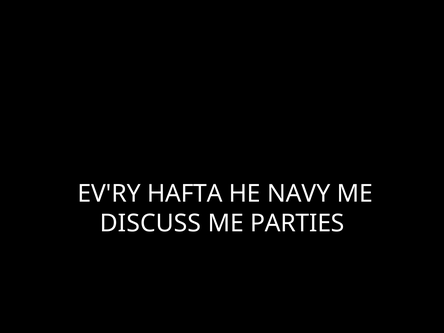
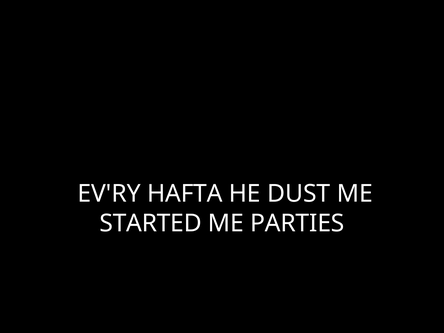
NAVY: NAVY -> DUST (299, 194)
DISCUSS: DISCUSS -> STARTED (151, 223)
